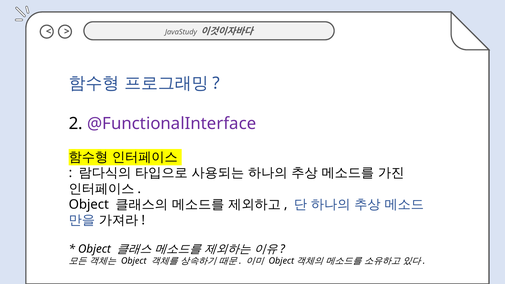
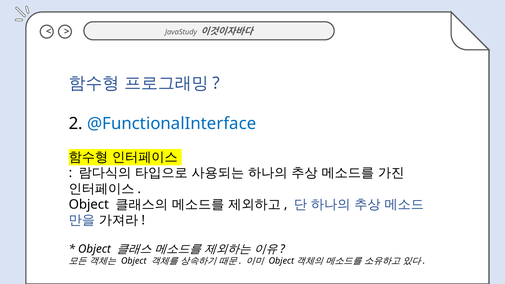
@FunctionalInterface colour: purple -> blue (172, 124)
